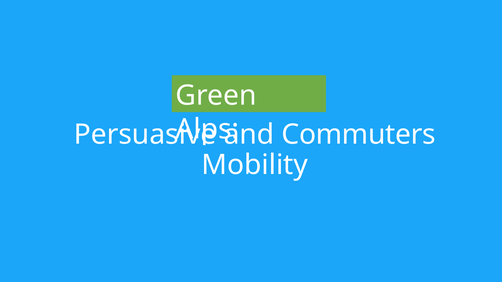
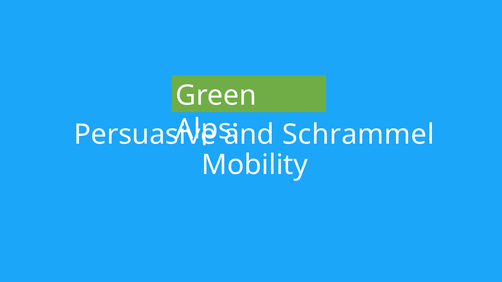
Commuters: Commuters -> Schrammel (358, 135)
